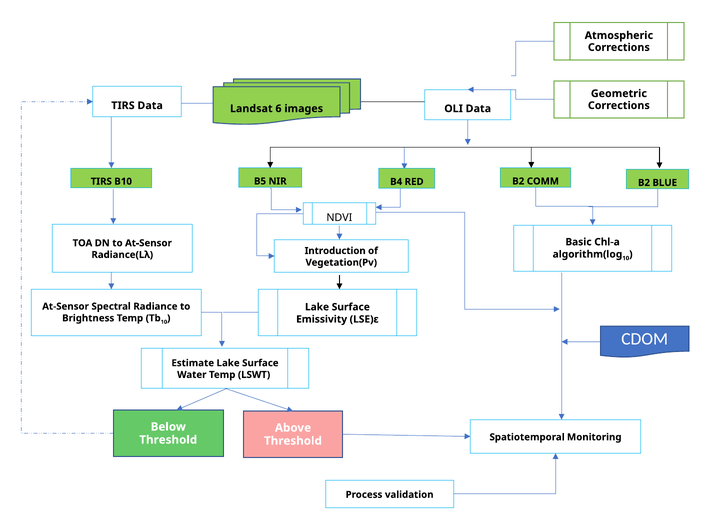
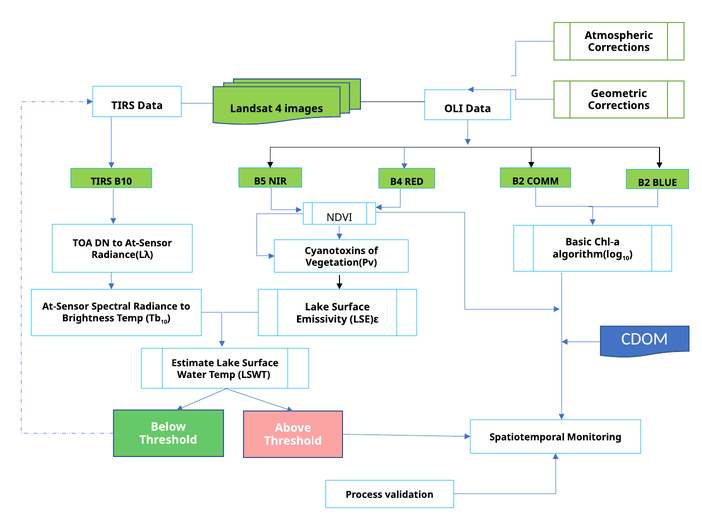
6: 6 -> 4 (278, 109)
Introduction: Introduction -> Cyanotoxins (335, 251)
